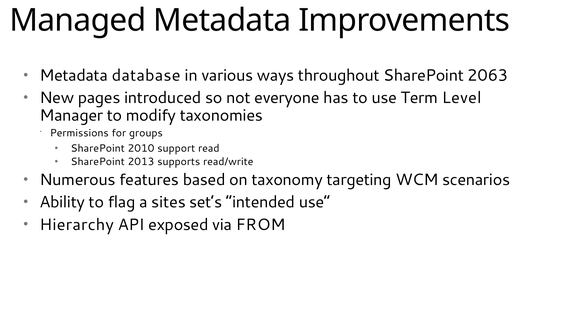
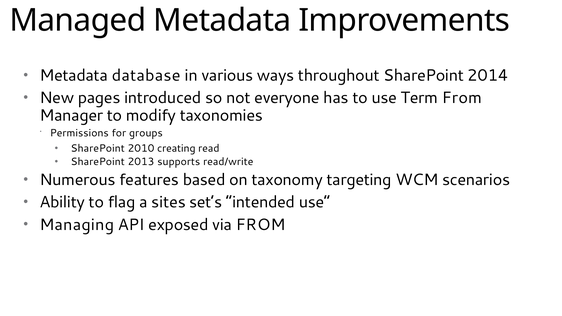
2063: 2063 -> 2014 (488, 76)
Term Level: Level -> From (462, 98)
support: support -> creating (176, 148)
Hierarchy: Hierarchy -> Managing (77, 225)
